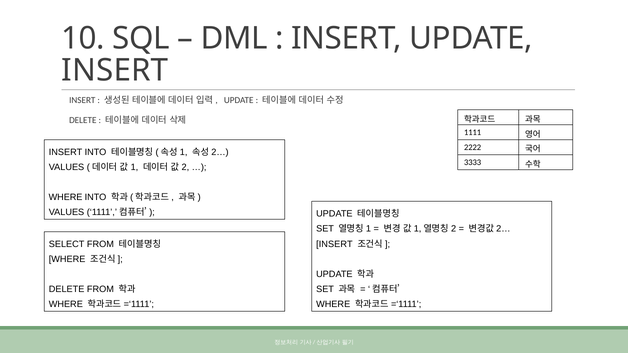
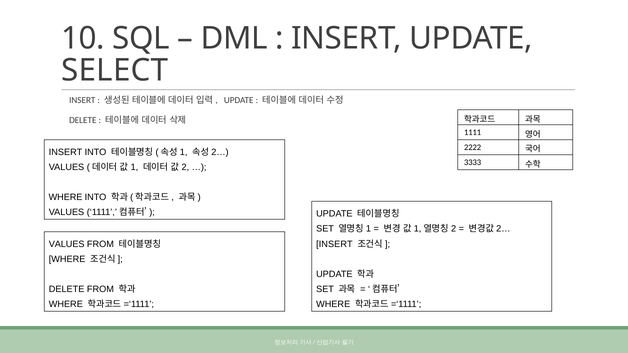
INSERT: INSERT -> SELECT (115, 70)
SELECT: SELECT -> VALUES (67, 244)
